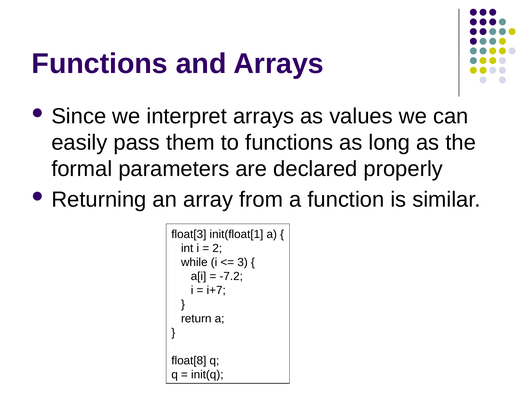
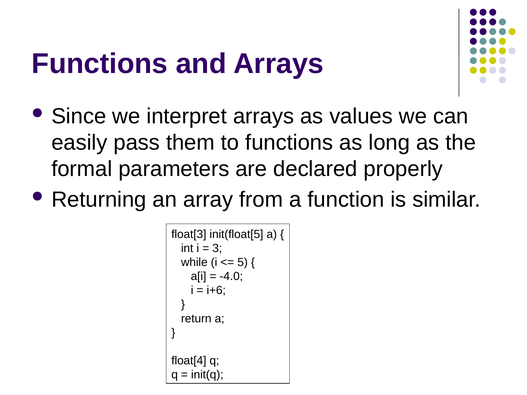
init(float[1: init(float[1 -> init(float[5 (236, 234)
2: 2 -> 3 (217, 248)
3: 3 -> 5 (243, 263)
-7.2: -7.2 -> -4.0 (231, 277)
i+7: i+7 -> i+6 (216, 291)
float[8: float[8 -> float[4 (189, 361)
